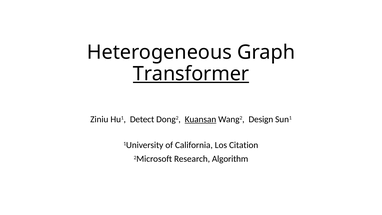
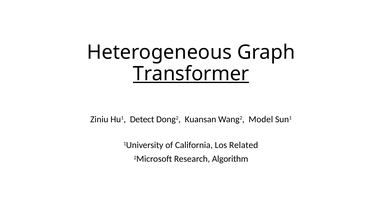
Kuansan underline: present -> none (200, 119)
Design: Design -> Model (261, 119)
Citation: Citation -> Related (244, 145)
